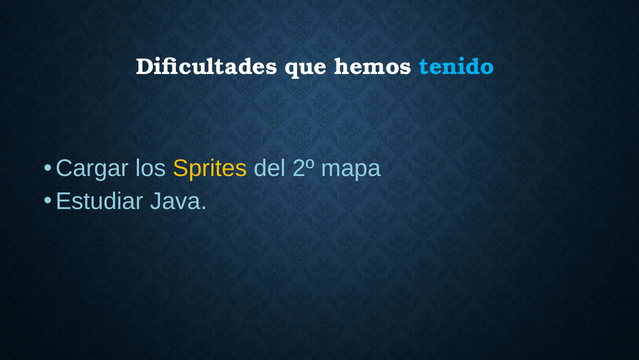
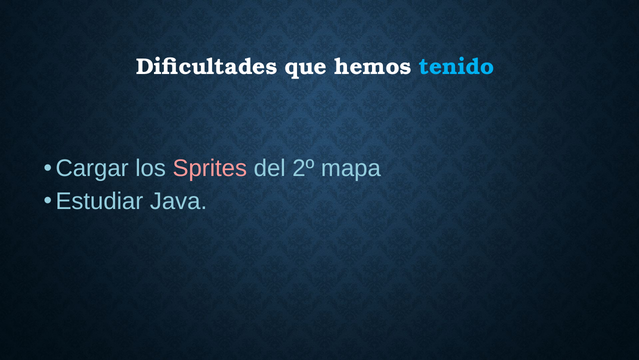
Sprites colour: yellow -> pink (210, 168)
